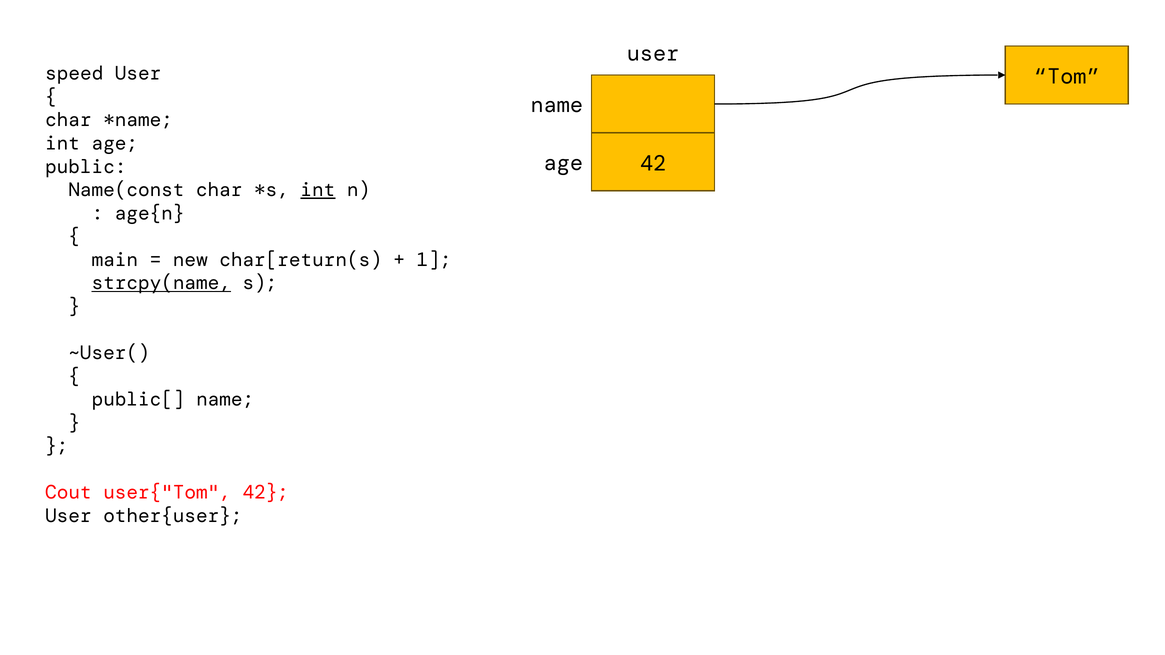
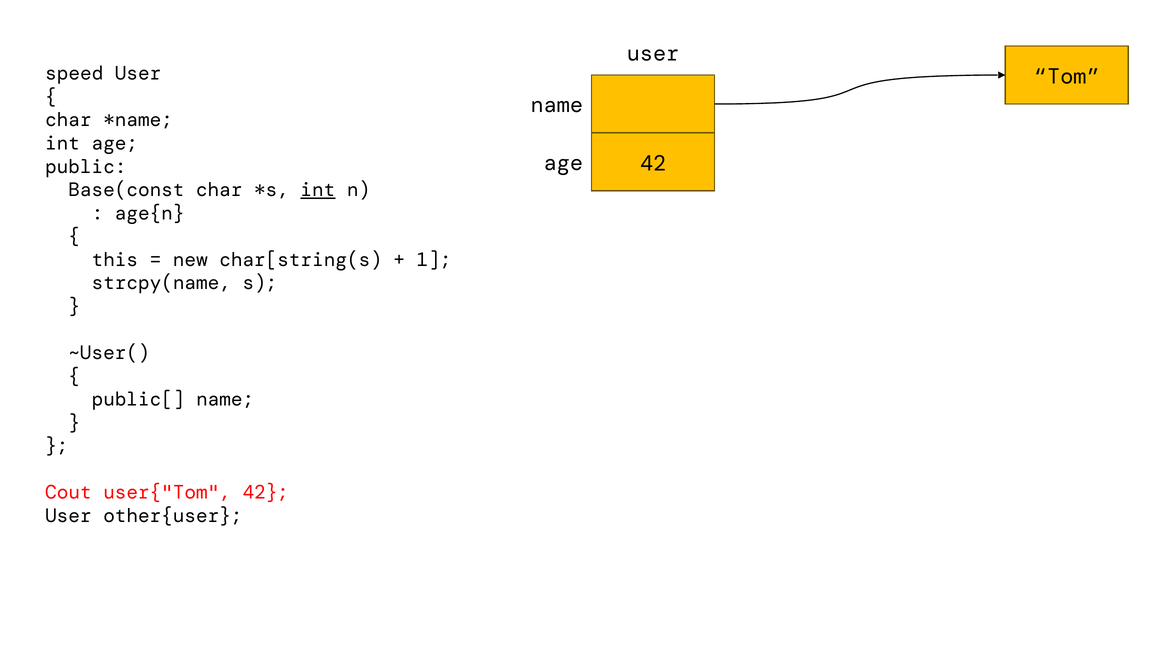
Name(const: Name(const -> Base(const (126, 190)
main: main -> this (115, 260)
char[return(s: char[return(s -> char[string(s (301, 260)
strcpy(name underline: present -> none (161, 283)
